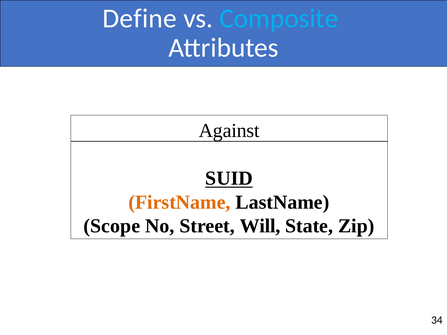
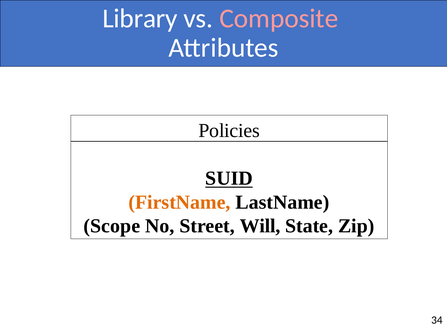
Define: Define -> Library (140, 18)
Composite colour: light blue -> pink (279, 18)
Against: Against -> Policies (229, 131)
